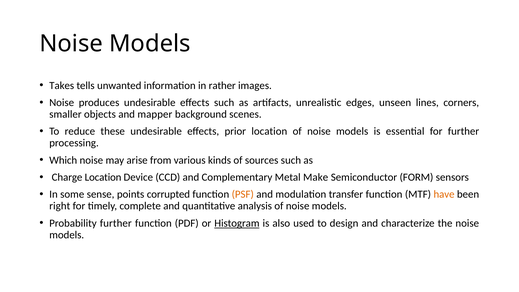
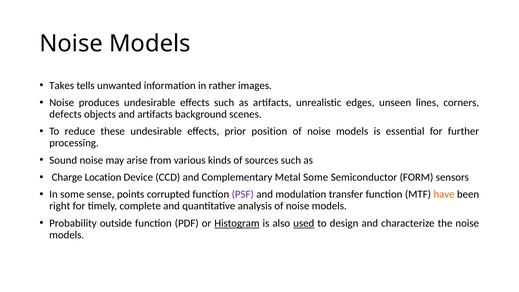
smaller: smaller -> defects (65, 114)
and mapper: mapper -> artifacts (155, 114)
prior location: location -> position (269, 131)
Which: Which -> Sound (63, 160)
Metal Make: Make -> Some (316, 177)
PSF colour: orange -> purple (243, 194)
Probability further: further -> outside (116, 223)
used underline: none -> present (304, 223)
